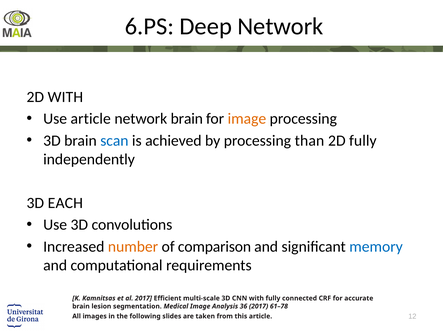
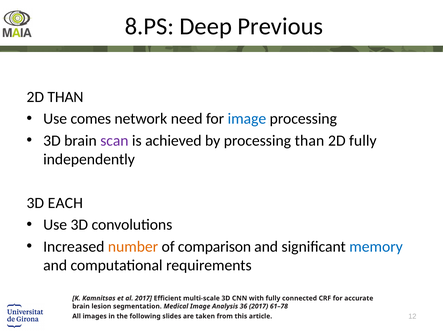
6.PS: 6.PS -> 8.PS (149, 26)
Deep Network: Network -> Previous (280, 26)
2D WITH: WITH -> THAN (65, 97)
Use article: article -> comes (91, 119)
network brain: brain -> need (187, 119)
image colour: orange -> blue (247, 119)
scan colour: blue -> purple (114, 141)
